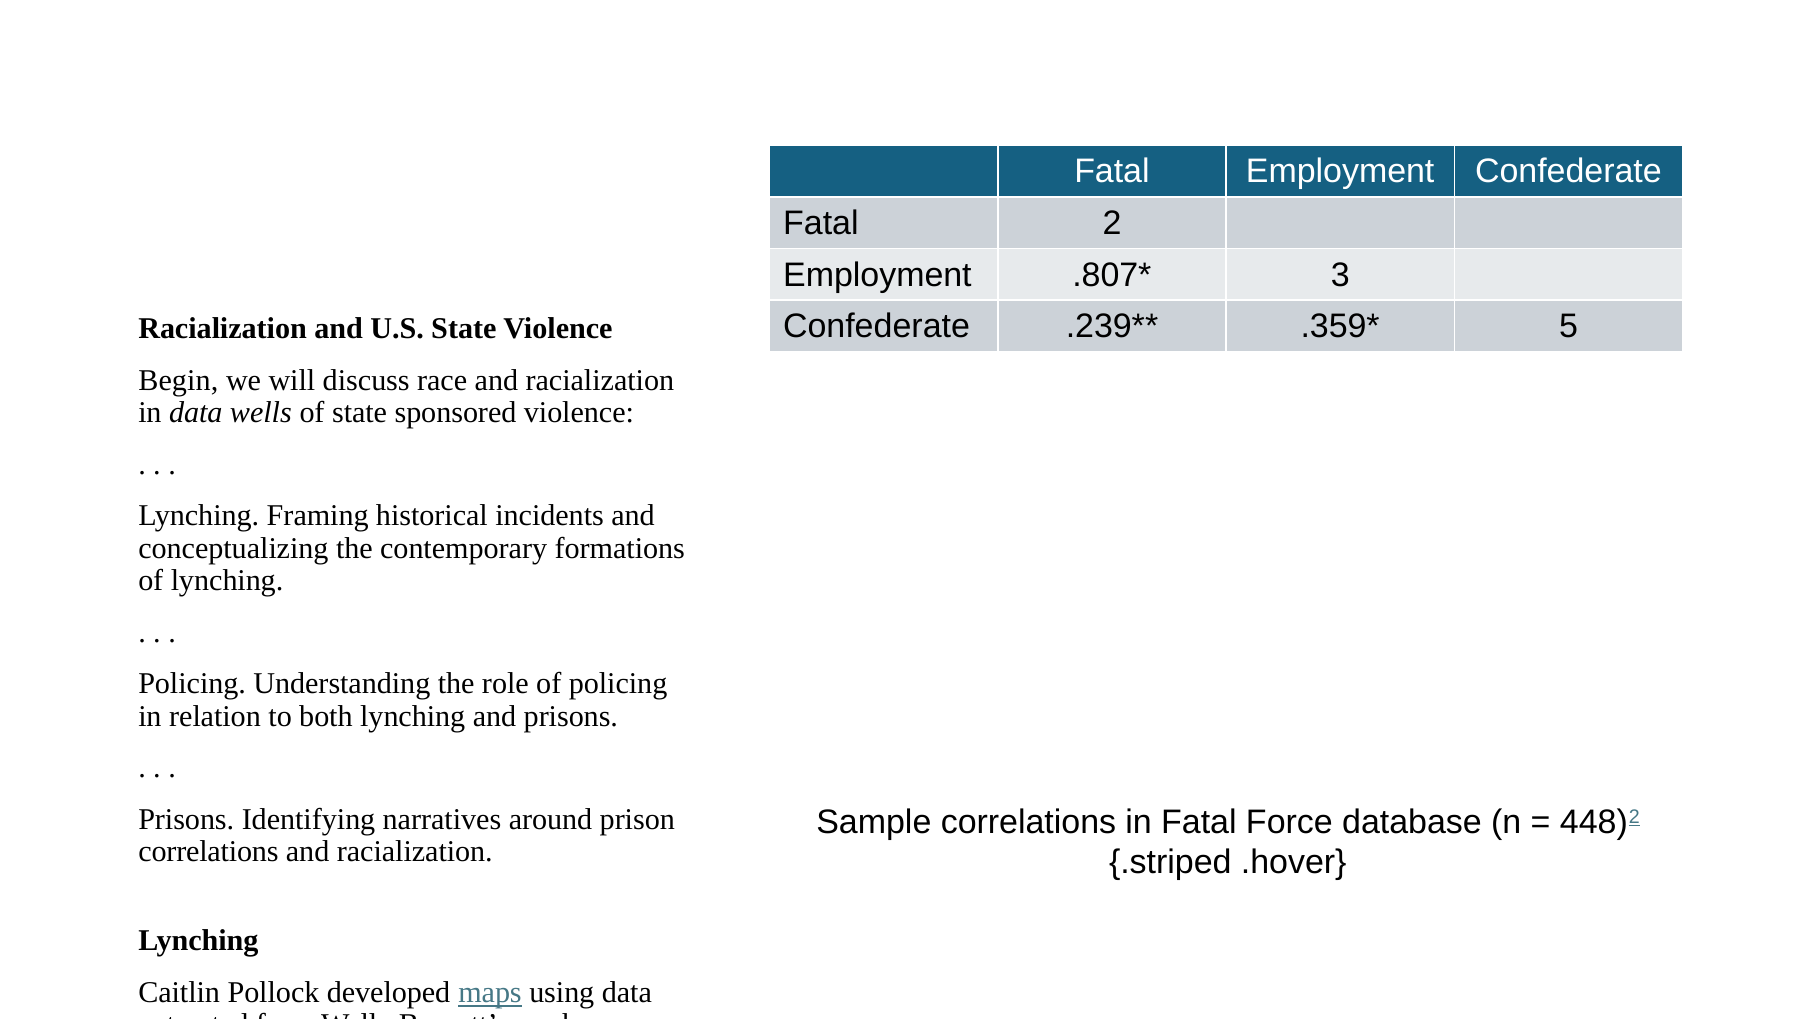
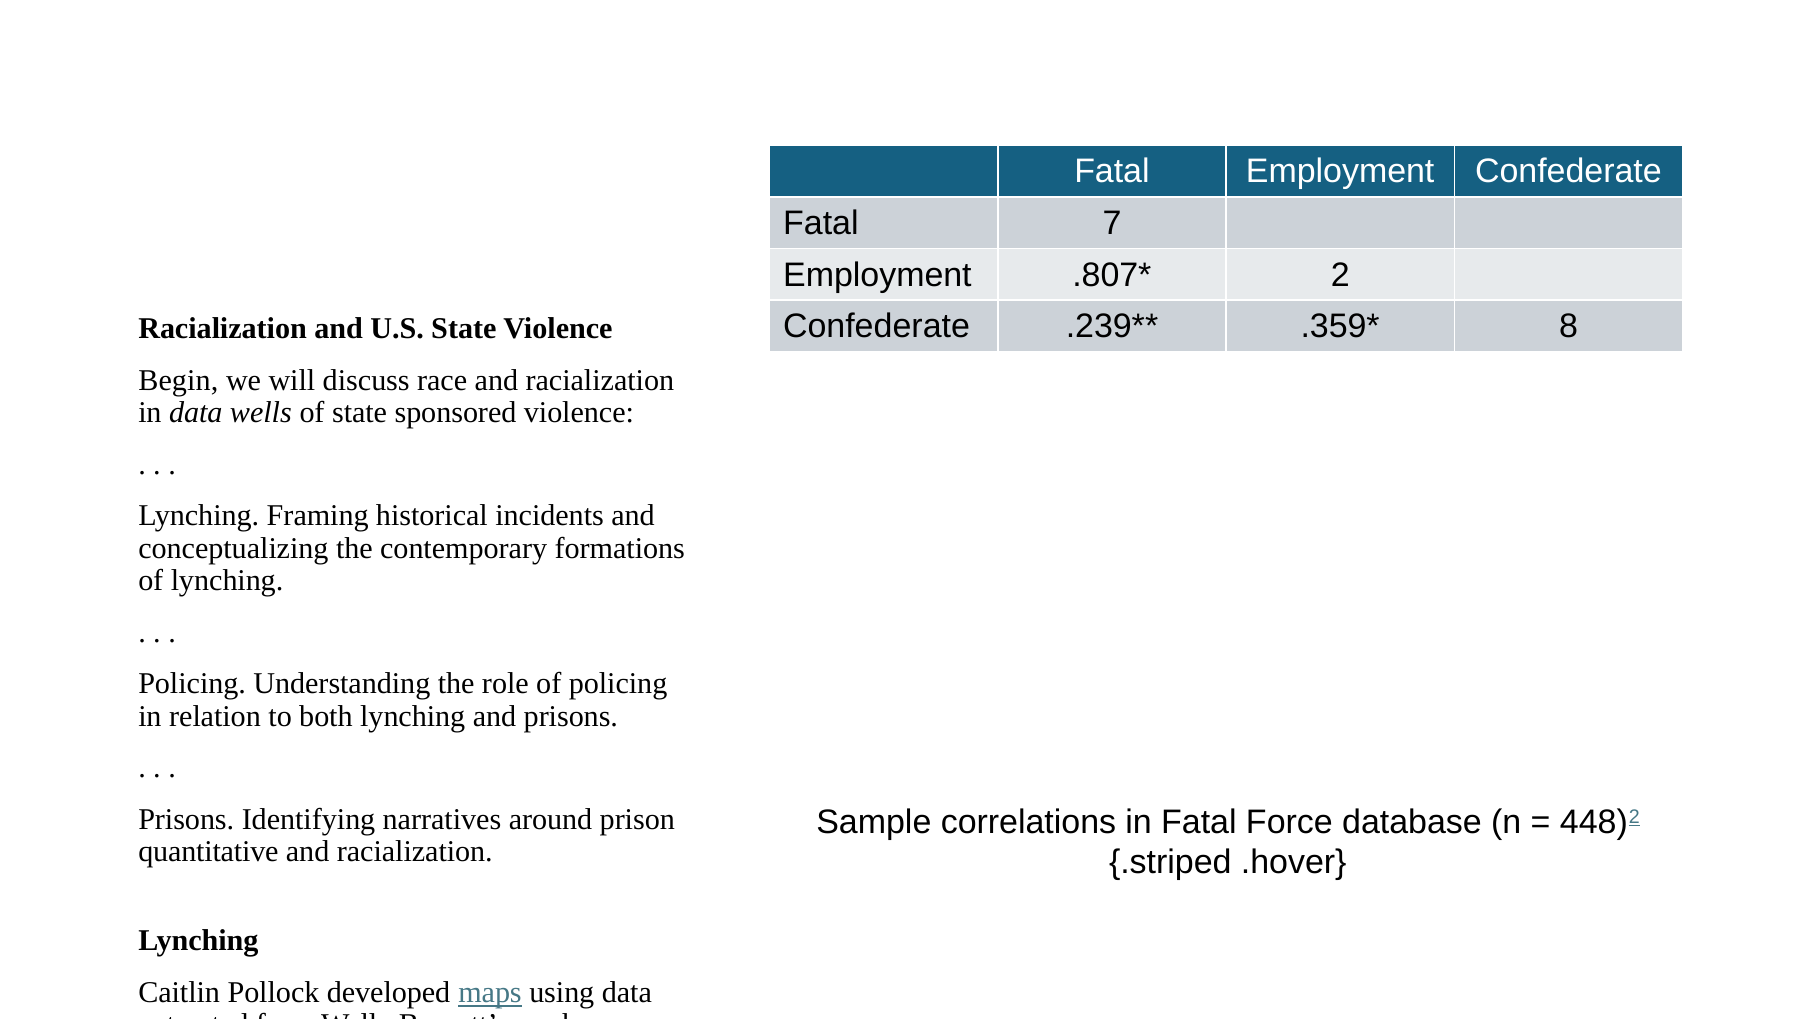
Fatal 2: 2 -> 7 (1112, 223)
3: 3 -> 2 (1340, 275)
5: 5 -> 8 (1569, 327)
correlations: correlations -> quantitative (208, 851)
